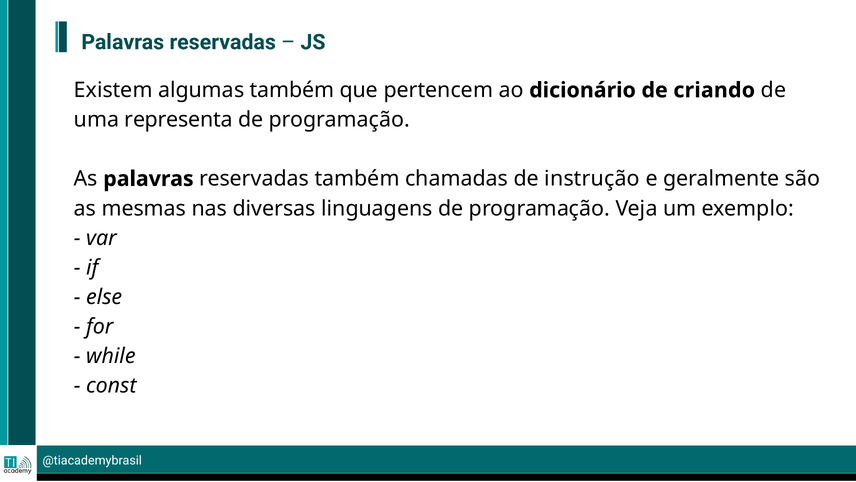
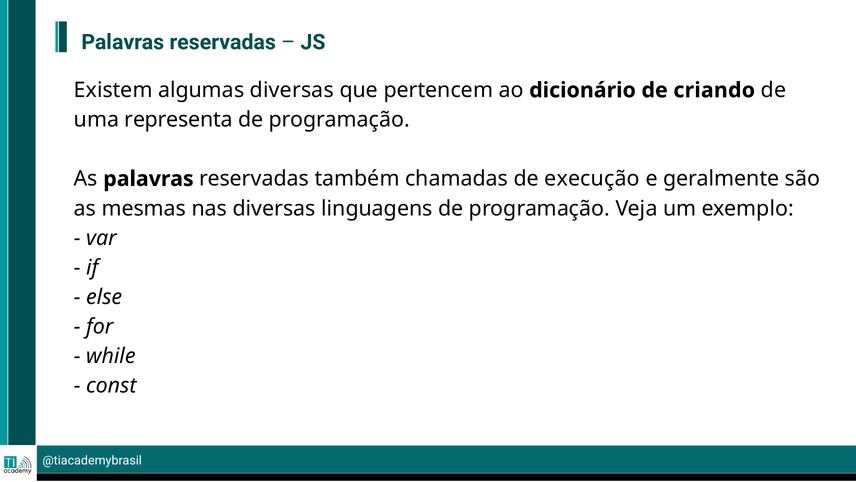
algumas também: também -> diversas (292, 90)
instrução: instrução -> execução (592, 179)
